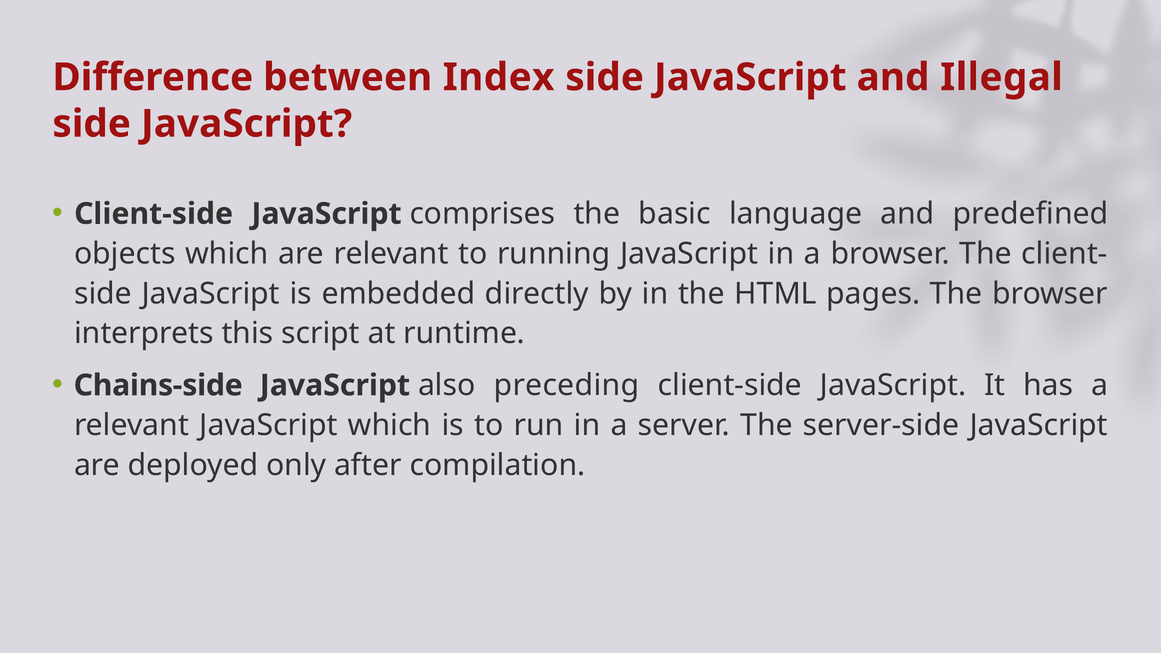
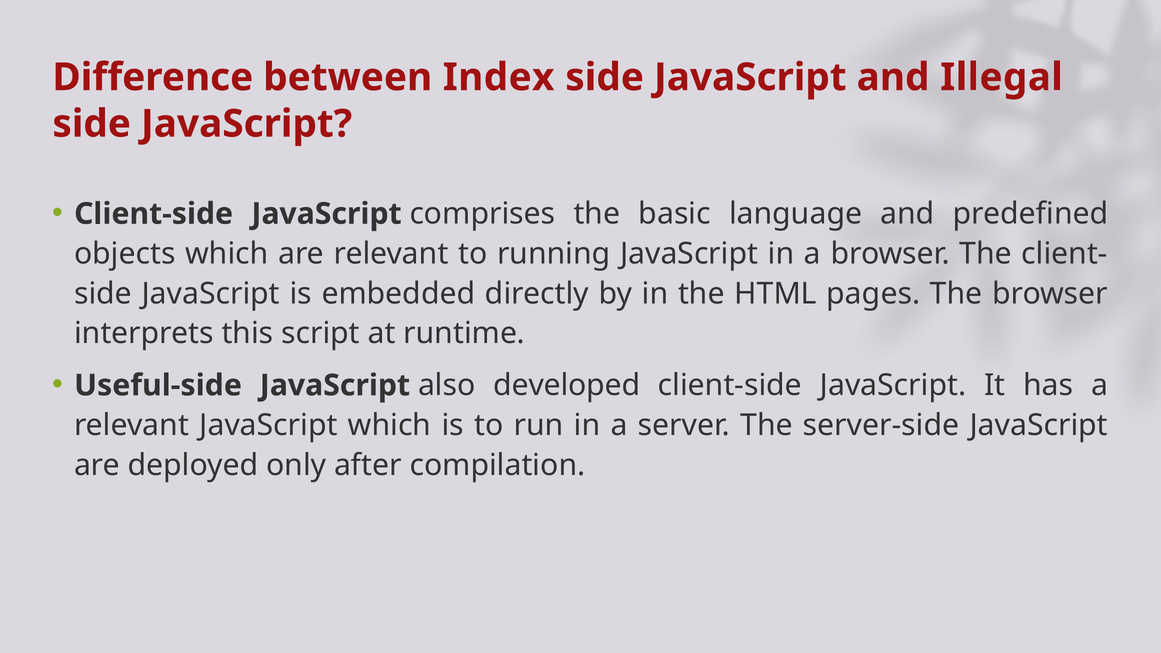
Chains-side: Chains-side -> Useful-side (158, 385)
preceding: preceding -> developed (567, 385)
